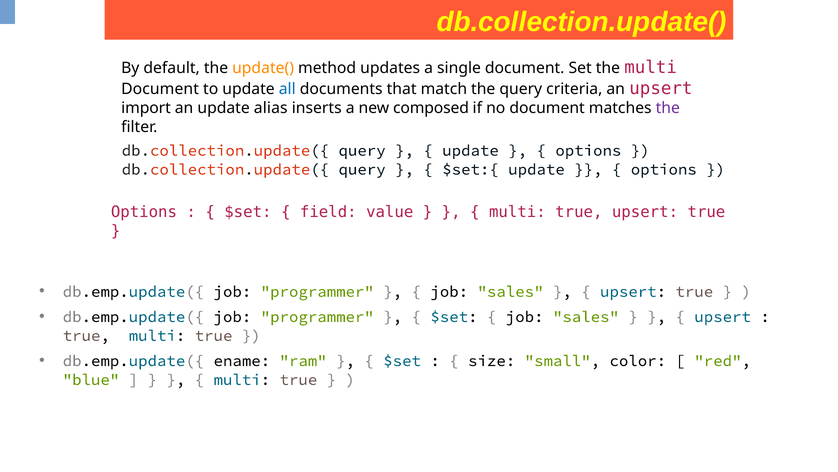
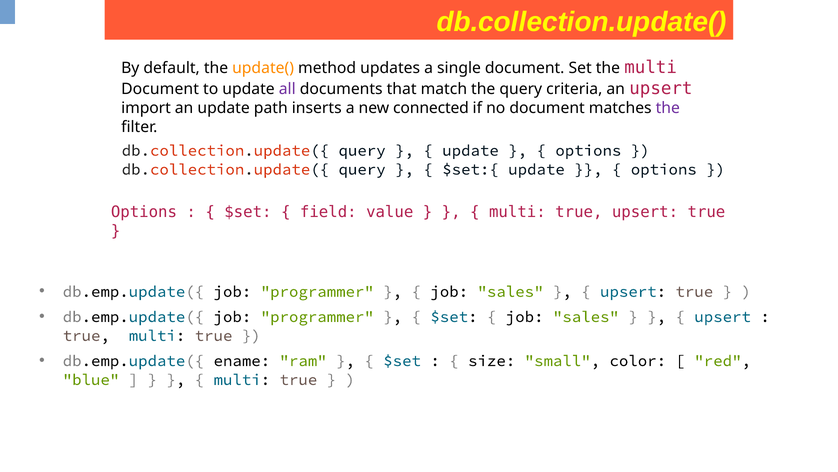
all colour: blue -> purple (287, 89)
alias: alias -> path (271, 108)
composed: composed -> connected (431, 108)
